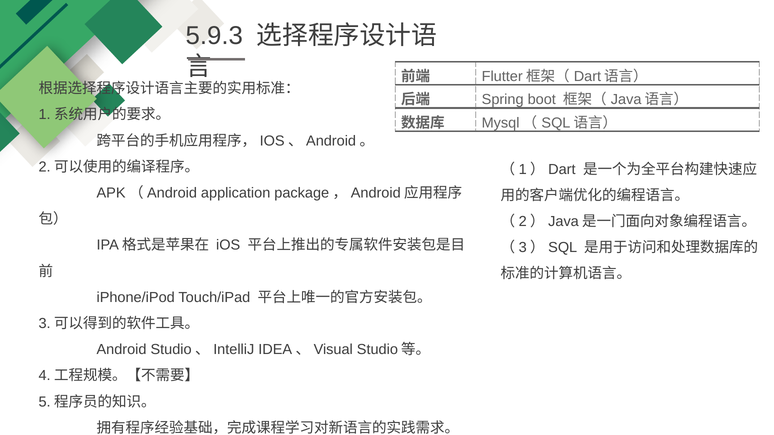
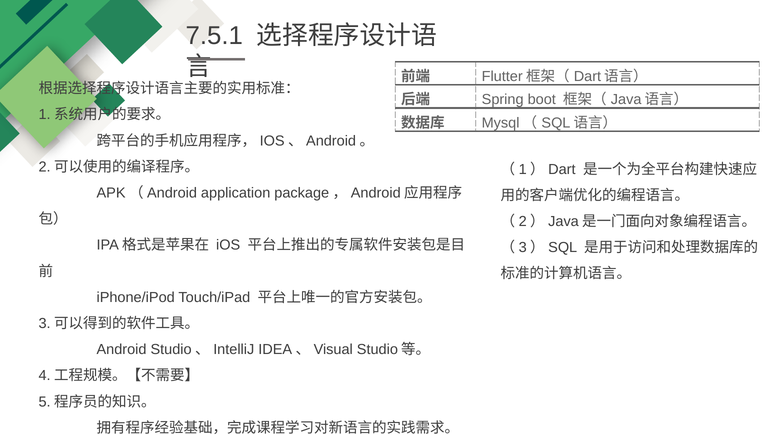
5.9.3: 5.9.3 -> 7.5.1 (214, 36)
